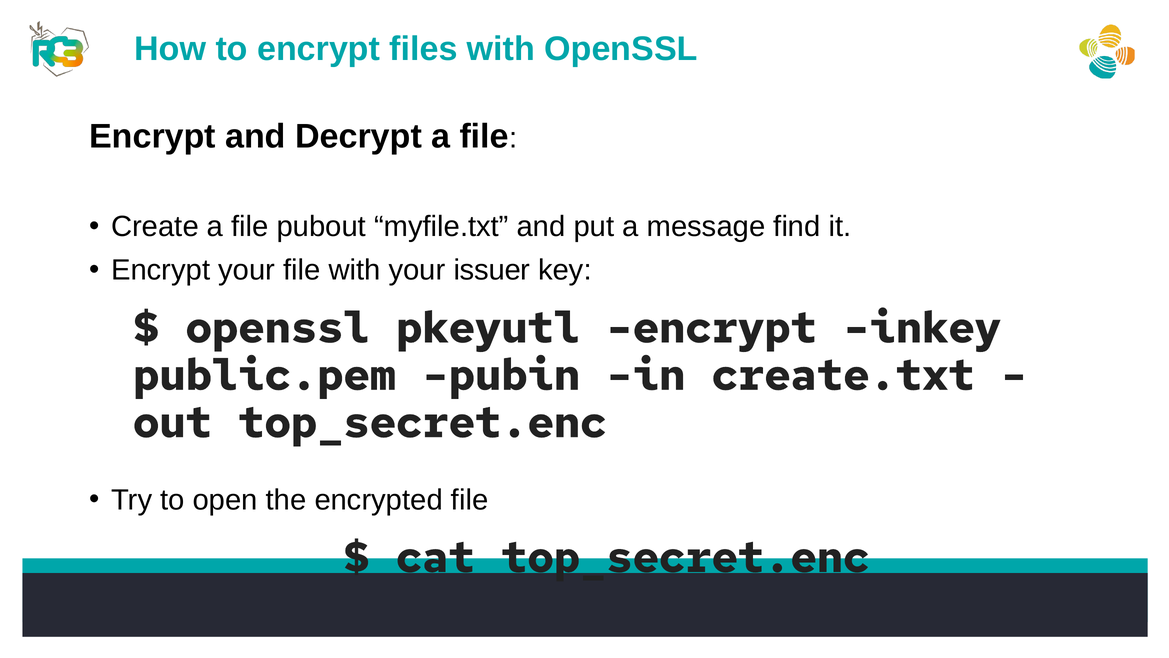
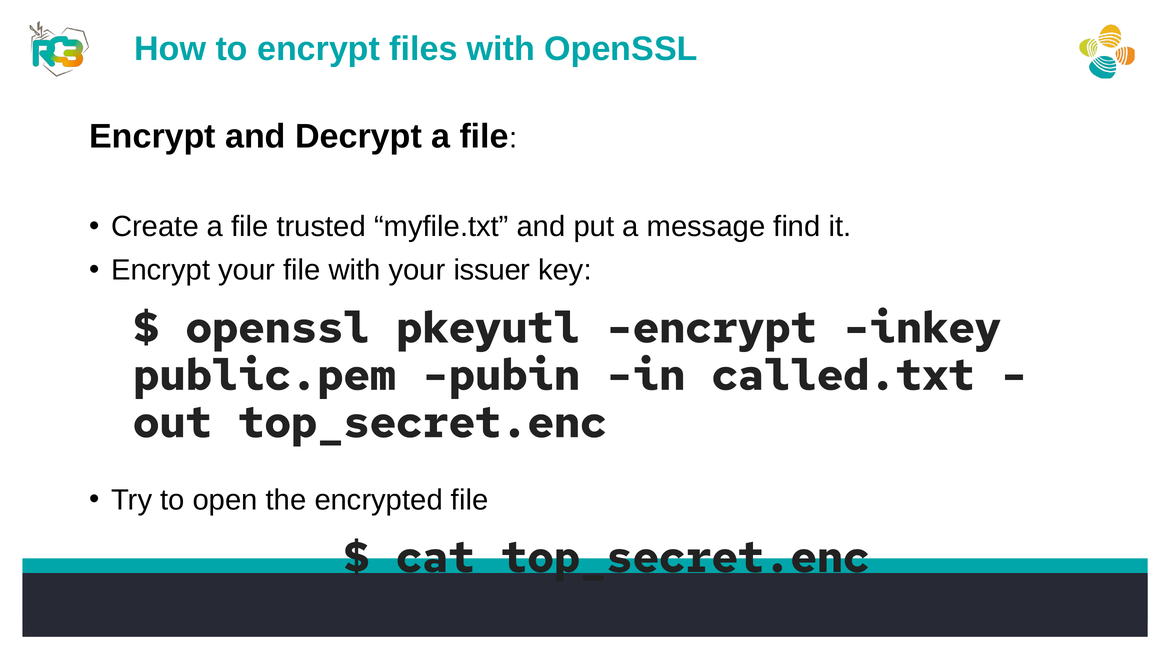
pubout: pubout -> trusted (321, 226)
create.txt: create.txt -> called.txt (843, 375)
